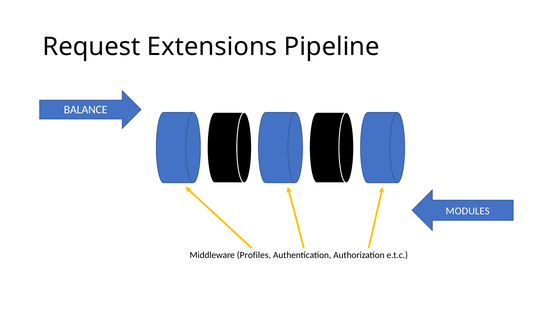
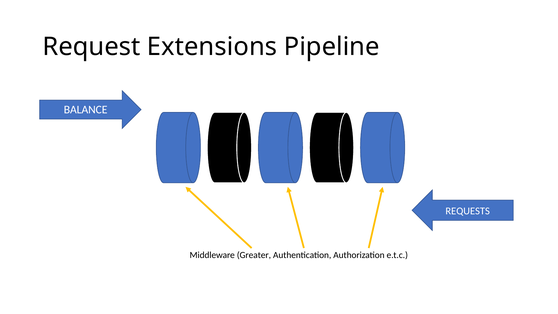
MODULES: MODULES -> REQUESTS (468, 211)
Profiles: Profiles -> Greater (254, 255)
